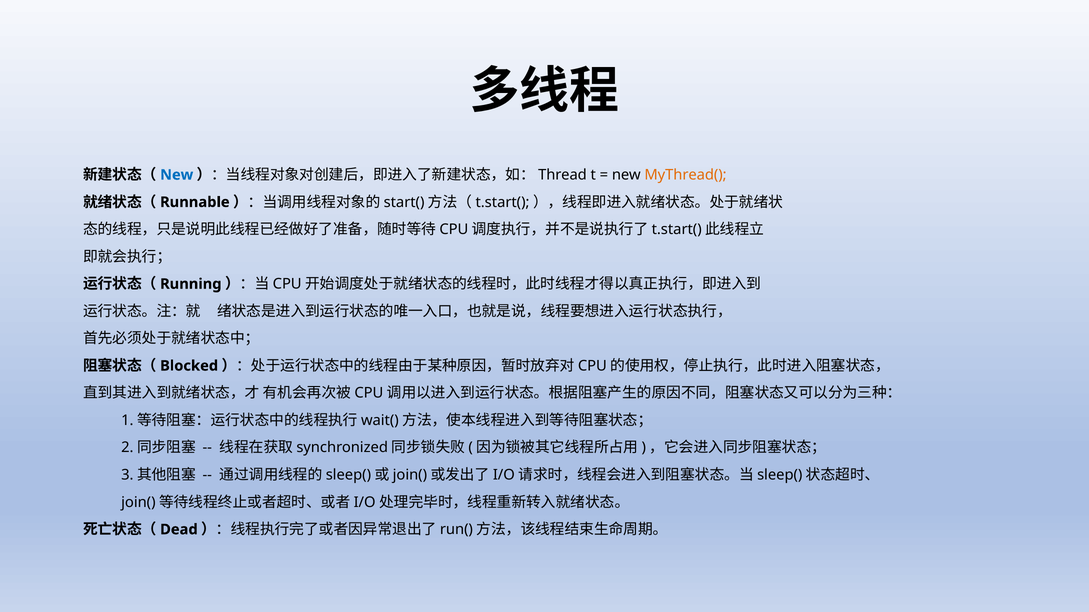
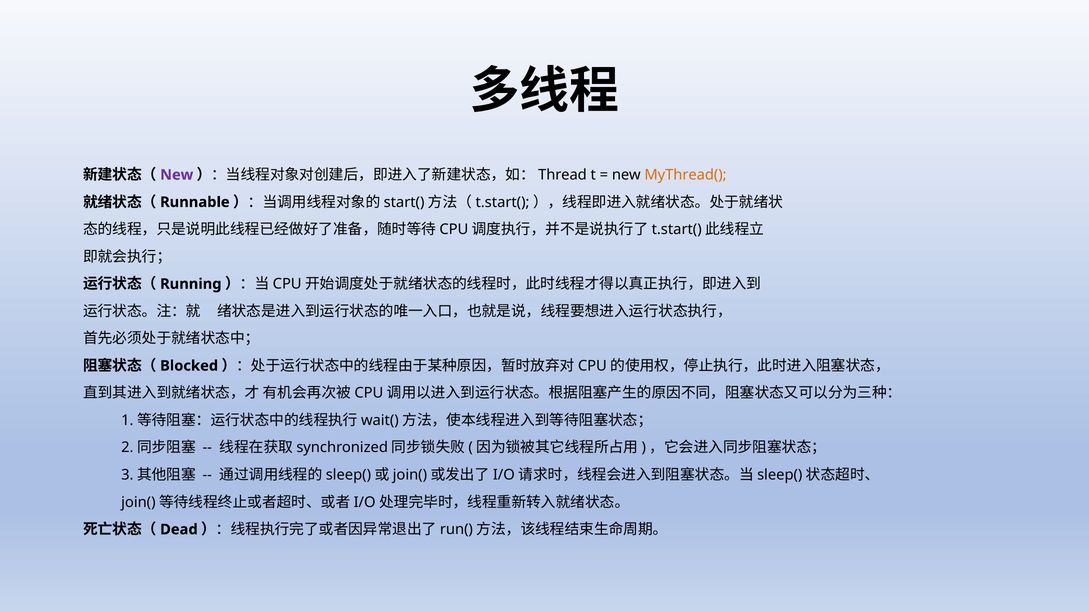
New colour: blue -> purple (177, 175)
